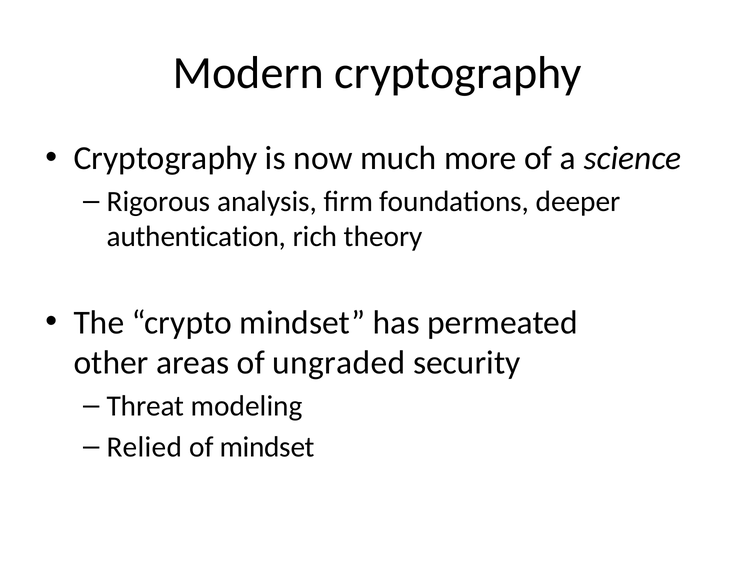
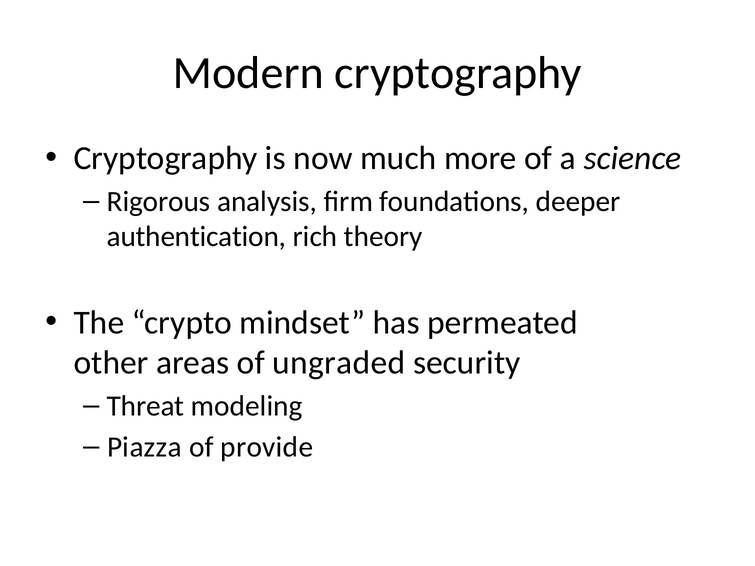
Relied: Relied -> Piazza (144, 447)
of mindset: mindset -> provide (267, 447)
